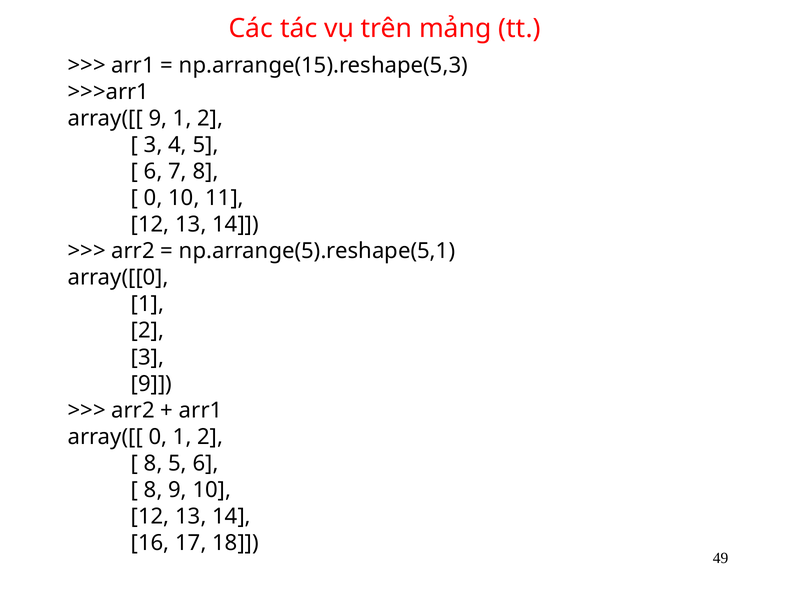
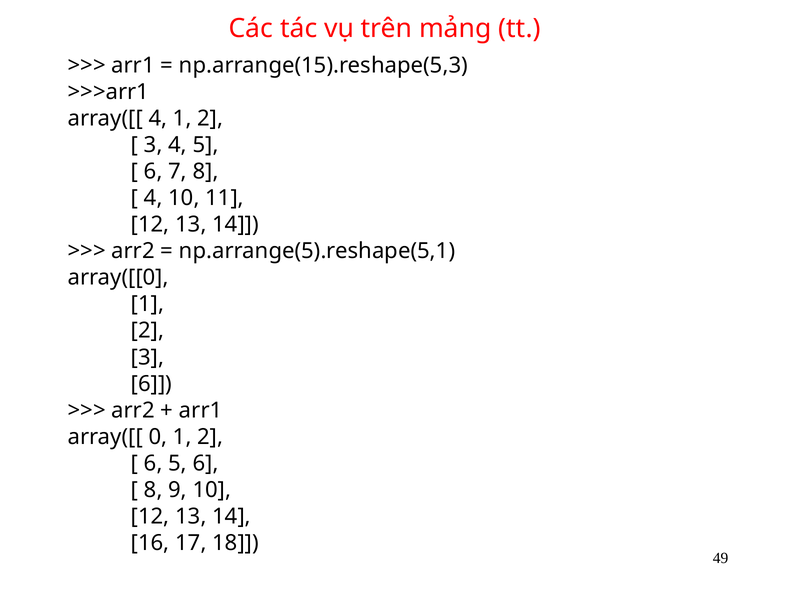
array([[ 9: 9 -> 4 (158, 118)
0: 0 -> 4 (153, 198)
9: 9 -> 6 (151, 384)
8: 8 -> 6 (153, 463)
